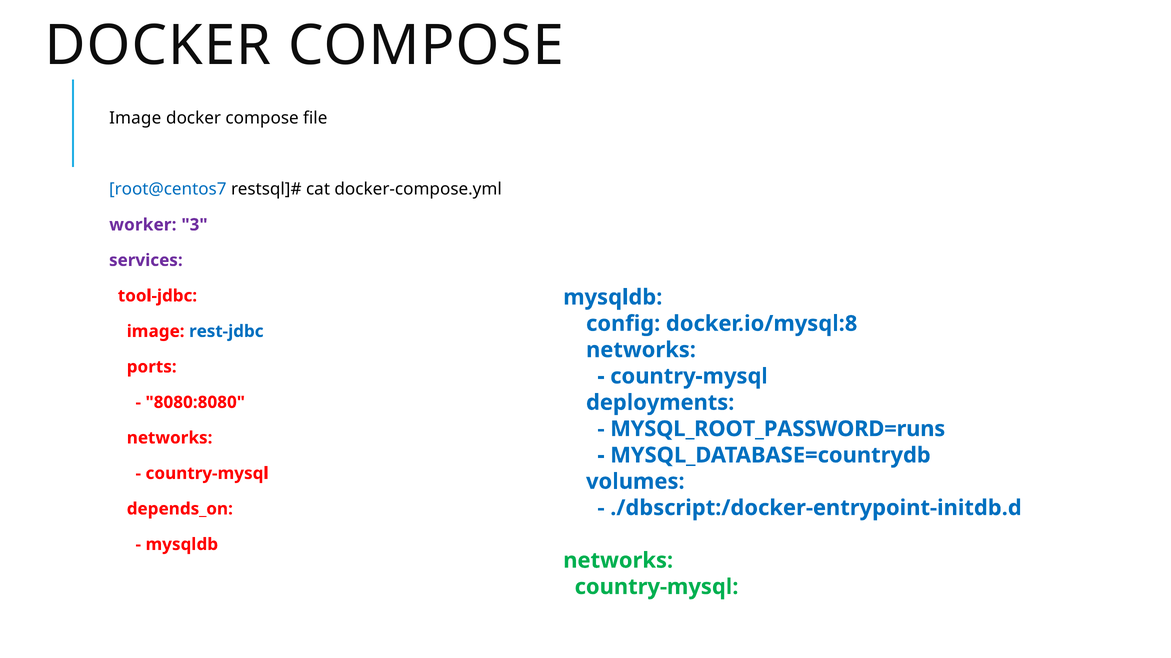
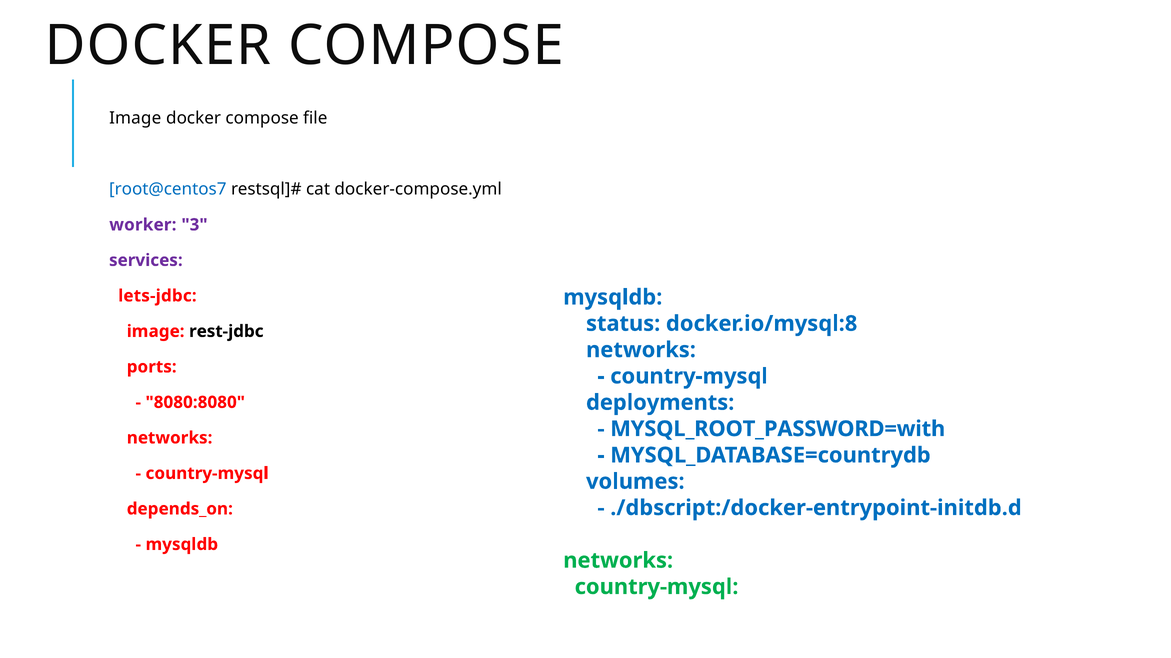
tool-jdbc: tool-jdbc -> lets-jdbc (157, 296)
config: config -> status (623, 324)
rest-jdbc colour: blue -> black (226, 332)
MYSQL_ROOT_PASSWORD=runs: MYSQL_ROOT_PASSWORD=runs -> MYSQL_ROOT_PASSWORD=with (778, 429)
